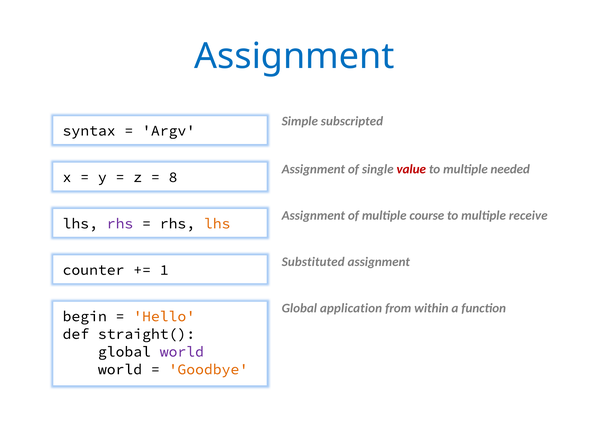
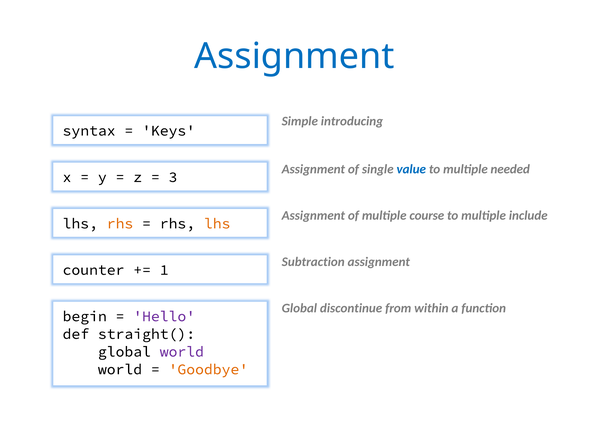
subscripted: subscripted -> introducing (352, 121)
Argv: Argv -> Keys (169, 131)
value colour: red -> blue (411, 169)
8: 8 -> 3 (173, 177)
receive: receive -> include (528, 215)
rhs colour: purple -> orange (120, 223)
Substituted: Substituted -> Subtraction (313, 262)
application: application -> discontinue (351, 308)
Hello colour: orange -> purple (164, 316)
